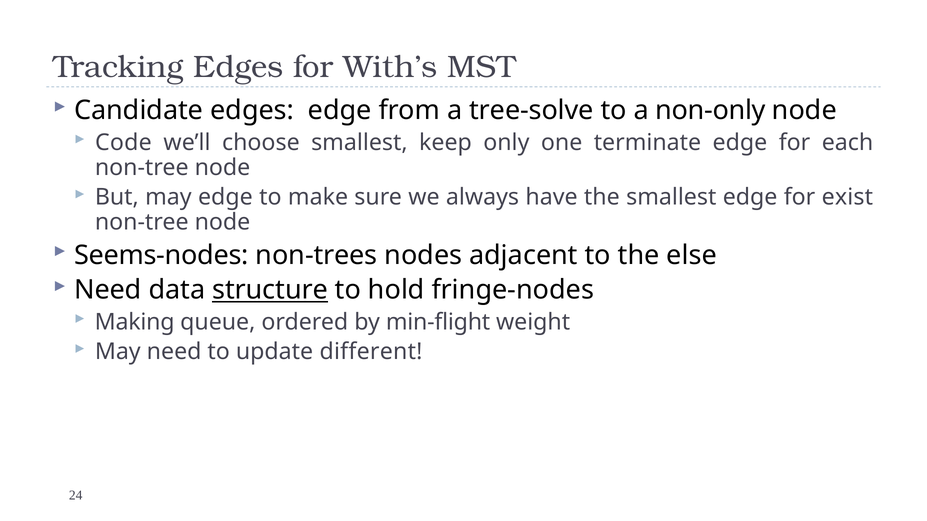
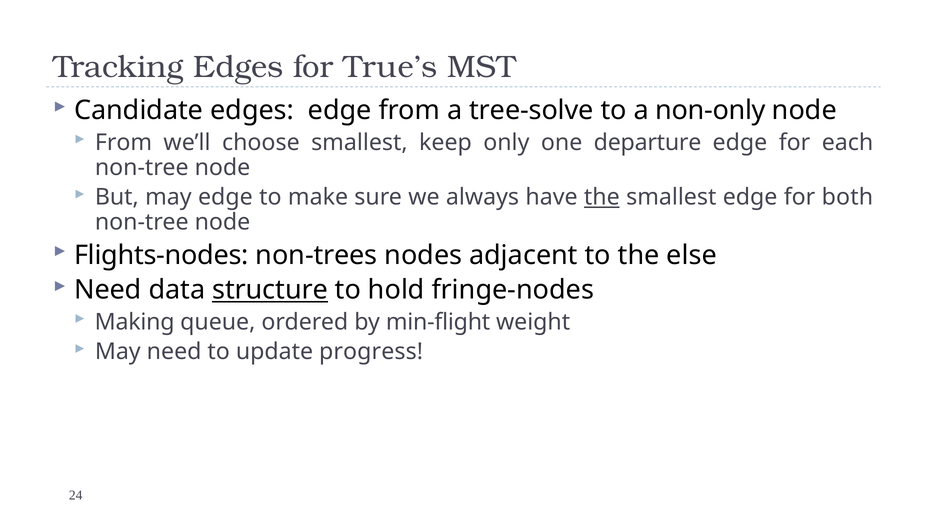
With’s: With’s -> True’s (390, 67)
Code: Code -> From (124, 143)
terminate: terminate -> departure (648, 143)
the underline: none -> present (602, 197)
exist: exist -> both (847, 197)
Seems-nodes: Seems-nodes -> Flights-nodes (161, 255)
different: different -> progress (371, 352)
